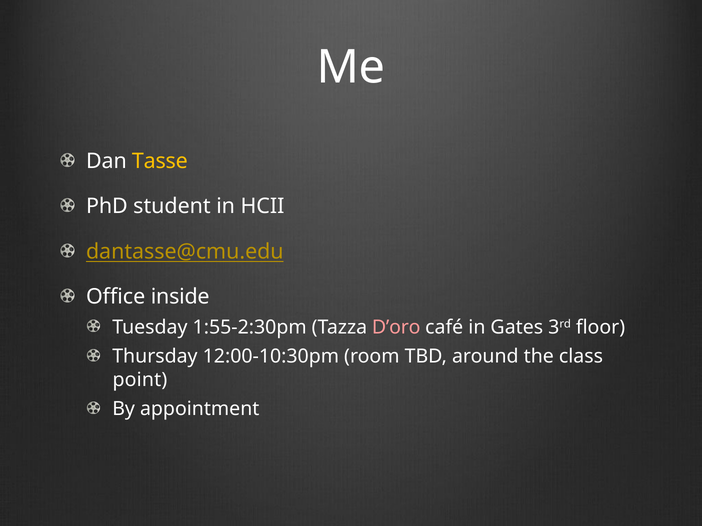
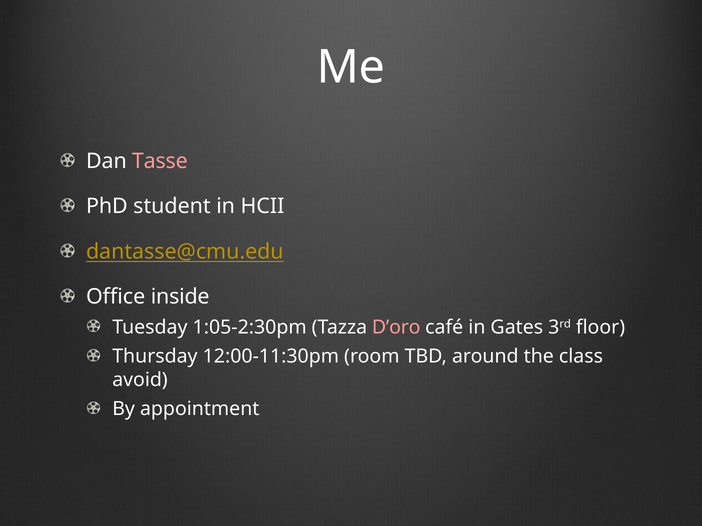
Tasse colour: yellow -> pink (160, 161)
1:55-2:30pm: 1:55-2:30pm -> 1:05-2:30pm (250, 327)
12:00-10:30pm: 12:00-10:30pm -> 12:00-11:30pm (271, 357)
point: point -> avoid (140, 380)
